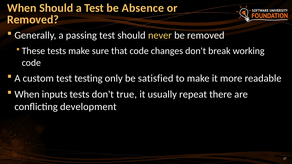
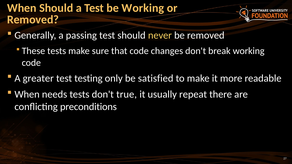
be Absence: Absence -> Working (143, 8)
custom: custom -> greater (38, 78)
inputs: inputs -> needs (55, 95)
development: development -> preconditions (88, 107)
